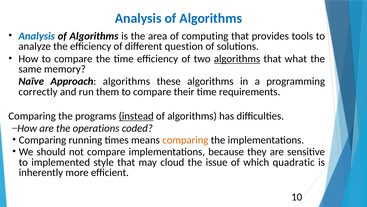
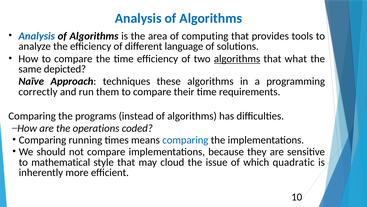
question: question -> language (184, 46)
memory: memory -> depicted (65, 69)
Approach algorithms: algorithms -> techniques (127, 81)
instead underline: present -> none (136, 116)
comparing colour: orange -> blue (185, 140)
implemented: implemented -> mathematical (61, 162)
